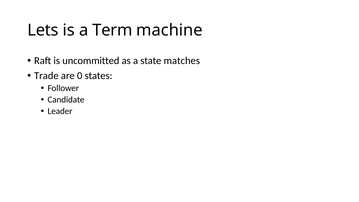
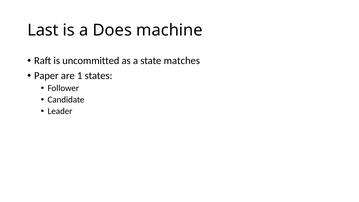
Lets: Lets -> Last (43, 30)
Term: Term -> Does (112, 30)
Trade: Trade -> Paper (46, 76)
0: 0 -> 1 (80, 76)
